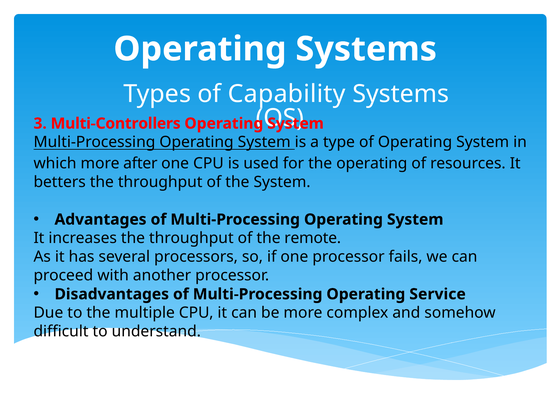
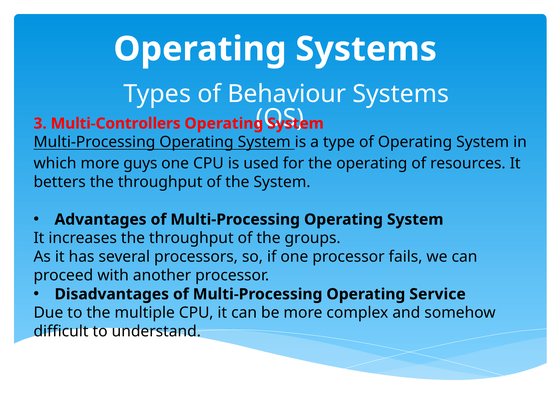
Capability: Capability -> Behaviour (287, 94)
after: after -> guys (140, 163)
remote: remote -> groups (313, 238)
